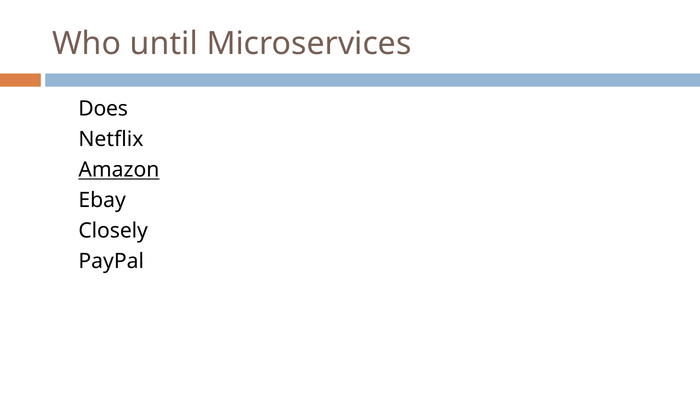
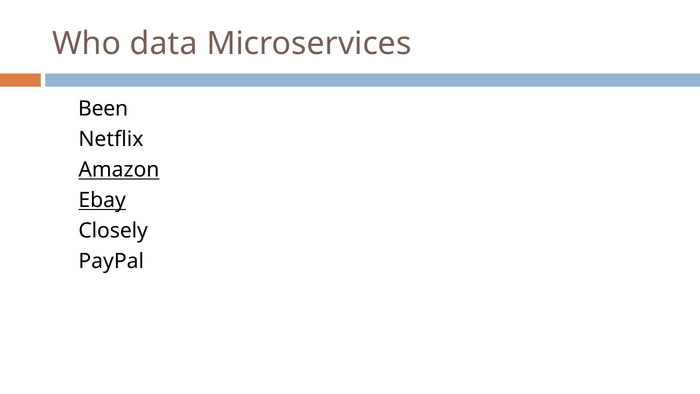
until: until -> data (164, 44)
Does: Does -> Been (103, 109)
Ebay underline: none -> present (102, 200)
